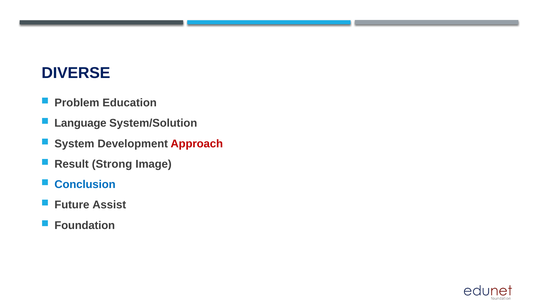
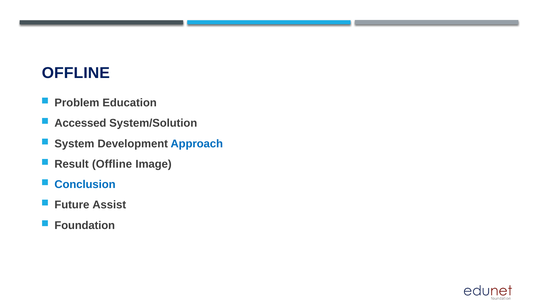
DIVERSE: DIVERSE -> OFFLINE (76, 73)
Language: Language -> Accessed (80, 123)
Approach colour: red -> blue (197, 143)
Result Strong: Strong -> Offline (112, 164)
